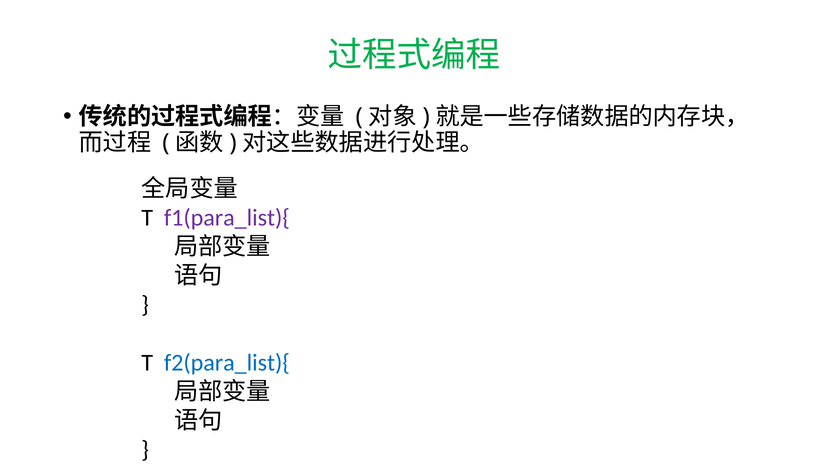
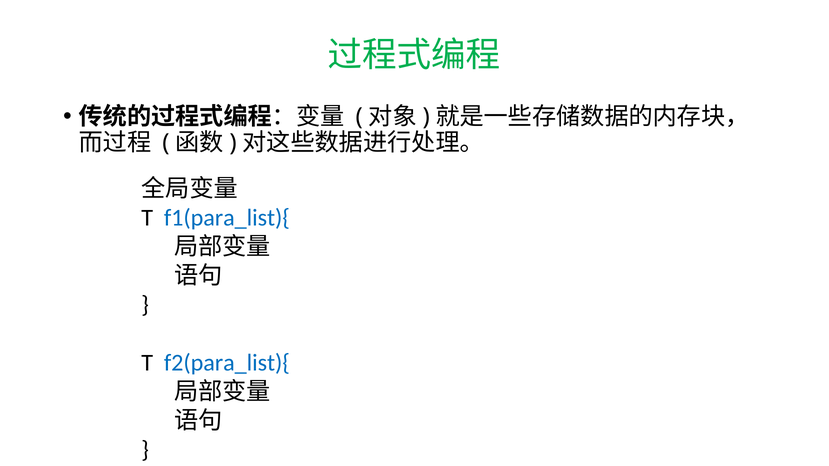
f1(para_list){ colour: purple -> blue (227, 218)
